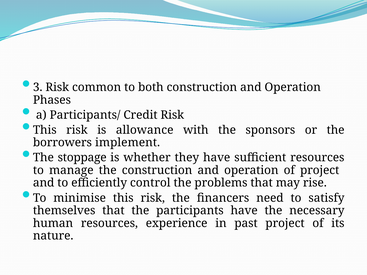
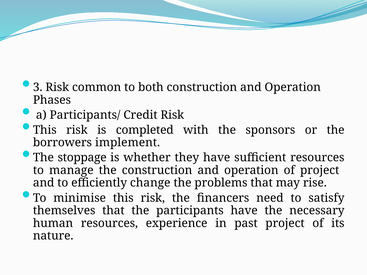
allowance: allowance -> completed (145, 130)
control: control -> change (150, 183)
